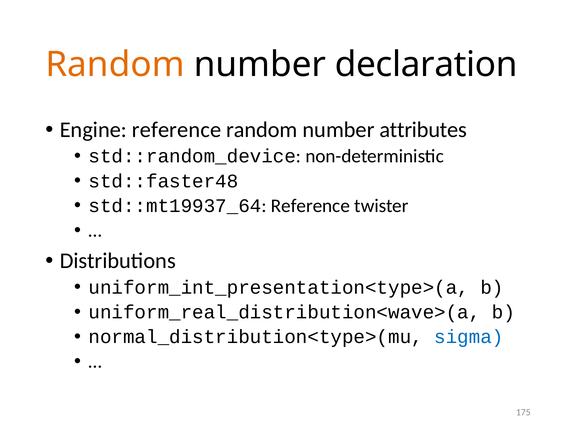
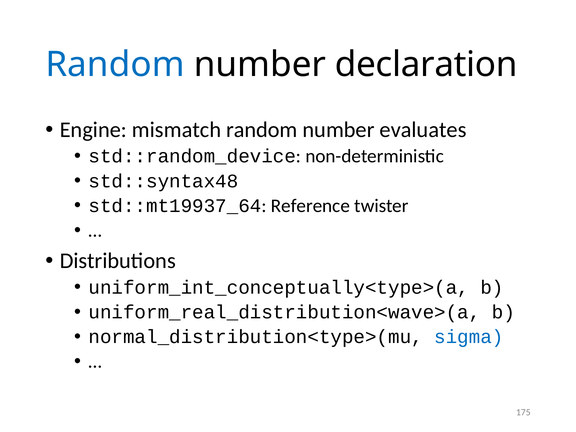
Random colour: orange -> blue (115, 65)
Engine reference: reference -> mismatch (177, 130)
attributes: attributes -> evaluates (423, 130)
std::faster48: std::faster48 -> std::syntax48 (163, 181)
uniform_int_presentation<type>(a: uniform_int_presentation<type>(a -> uniform_int_conceptually<type>(a (279, 287)
